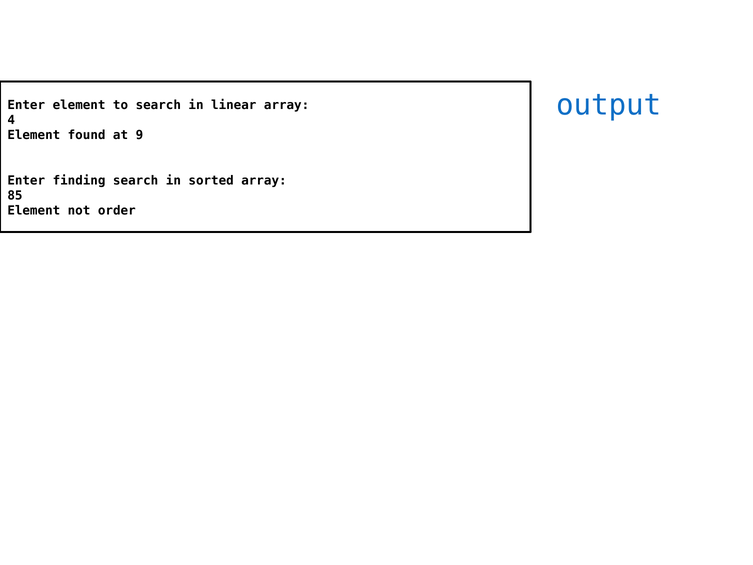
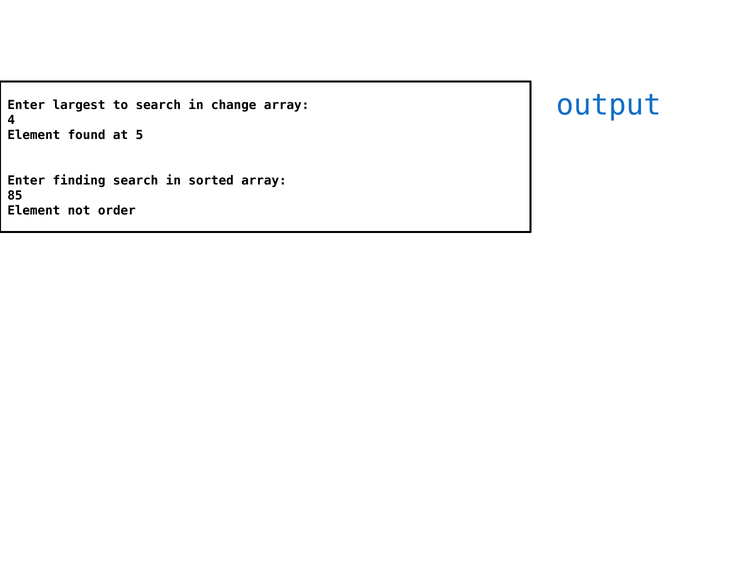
Enter element: element -> largest (79, 105)
linear: linear -> change (234, 105)
9: 9 -> 5 (139, 135)
